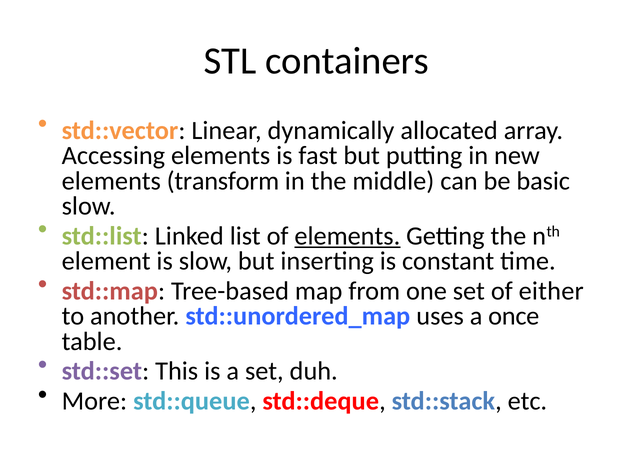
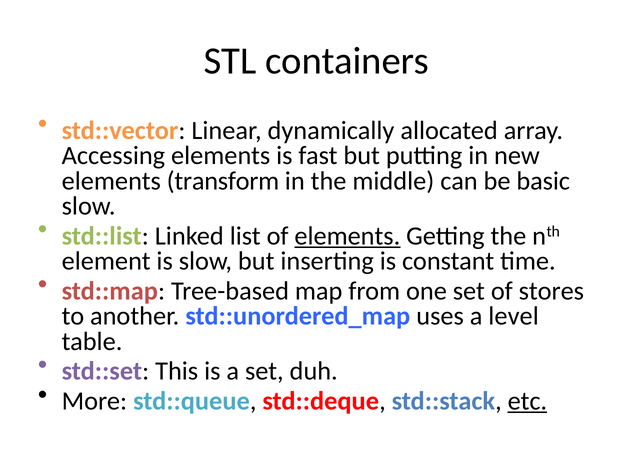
either: either -> stores (551, 291)
once: once -> level (514, 317)
etc underline: none -> present (527, 402)
